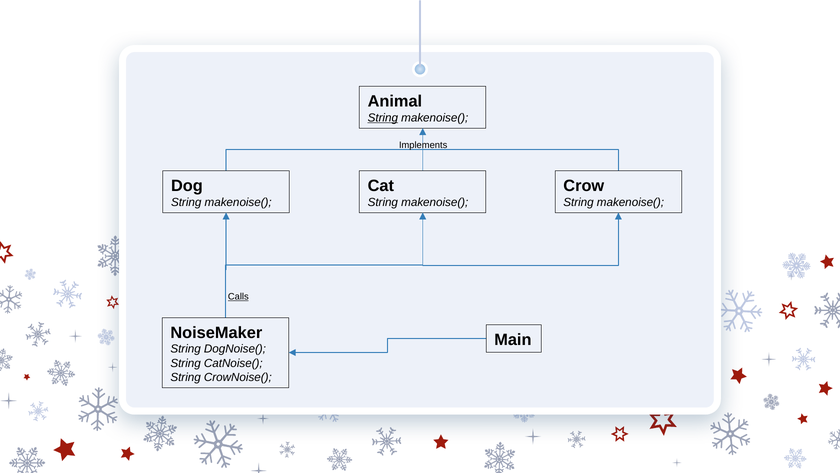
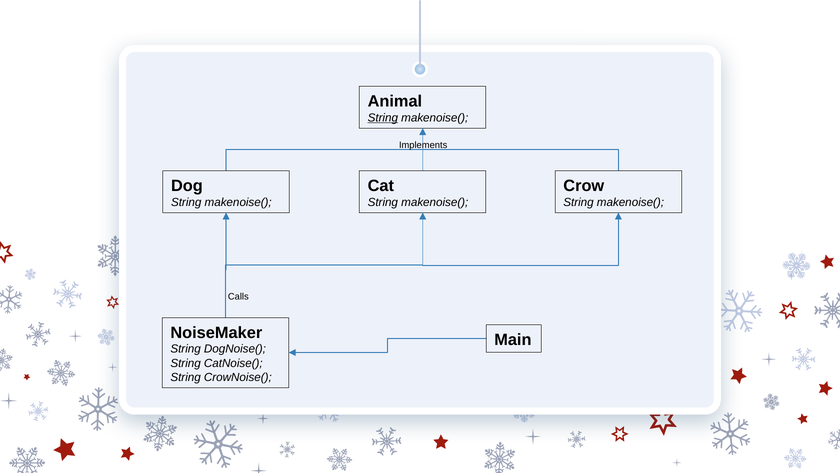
Calls underline: present -> none (238, 296)
